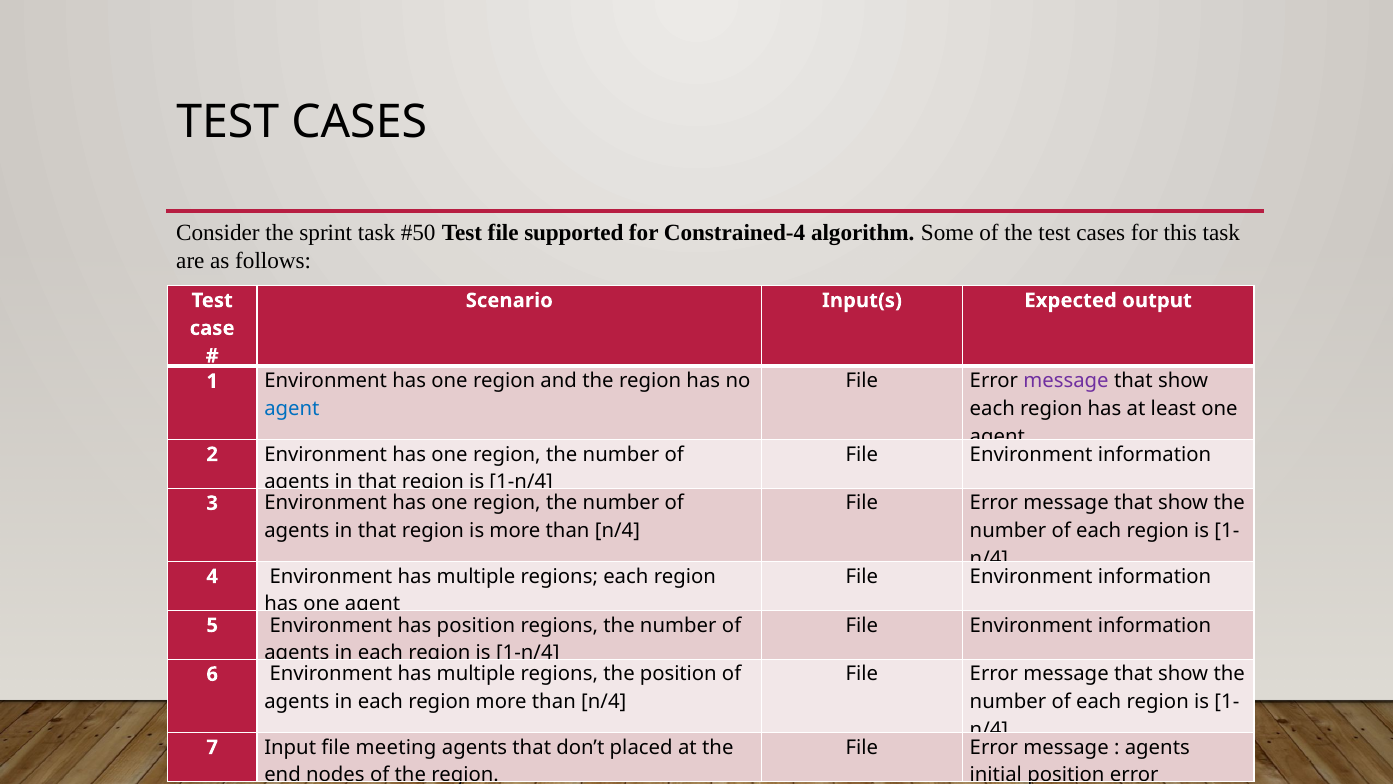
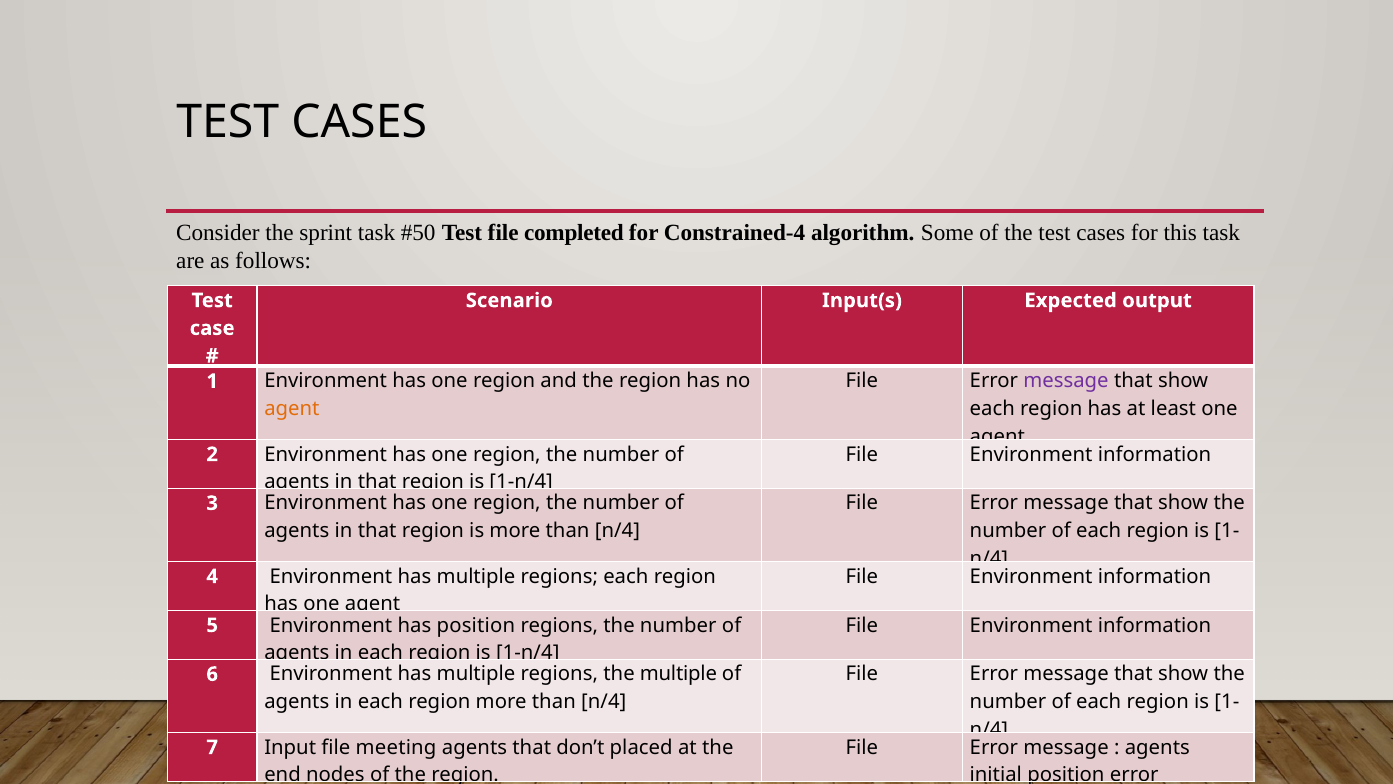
supported: supported -> completed (574, 233)
agent colour: blue -> orange (292, 409)
the position: position -> multiple (678, 674)
